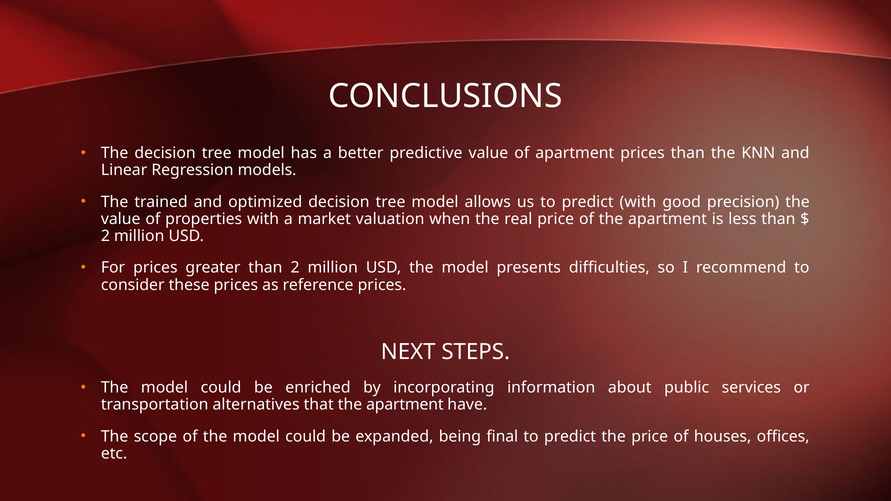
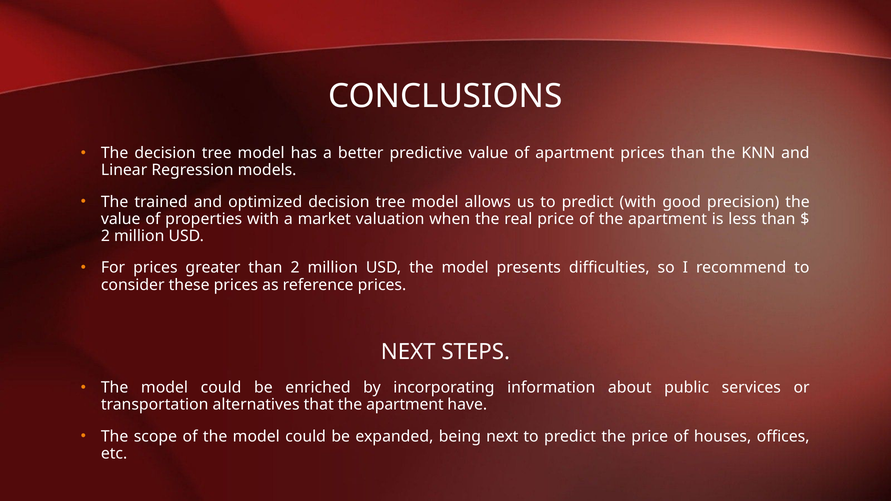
being final: final -> next (502, 437)
